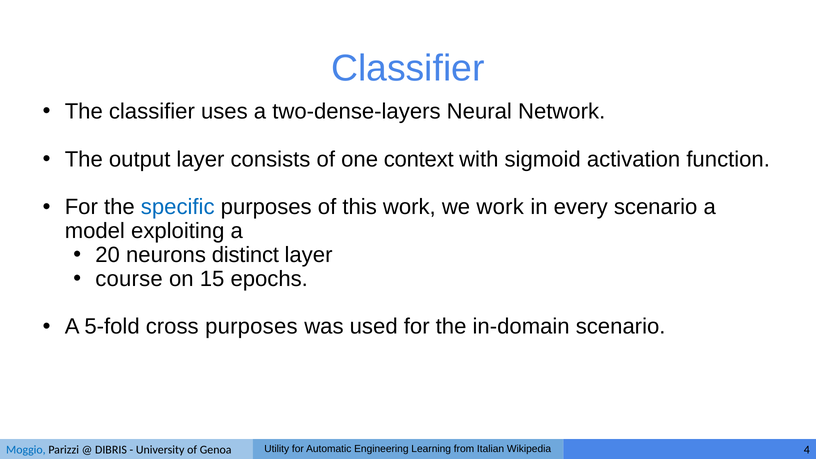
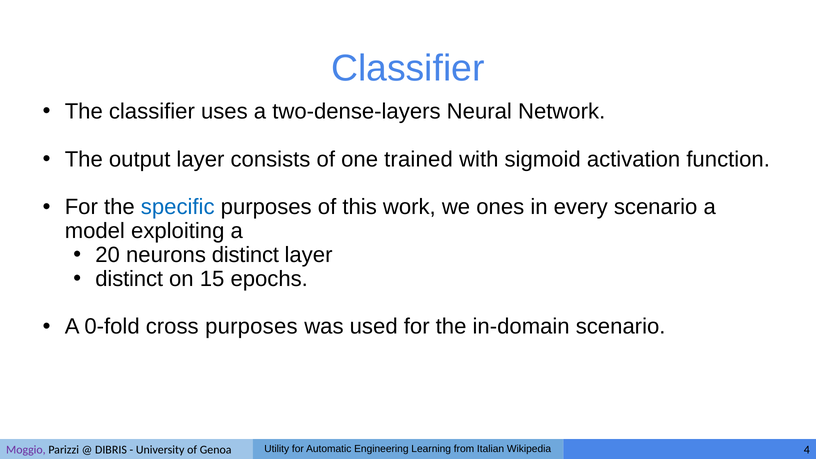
context: context -> trained (418, 159)
we work: work -> ones (500, 207)
course: course -> distinct (129, 279)
5-fold: 5-fold -> 0-fold (112, 327)
Moggio colour: blue -> purple (26, 450)
